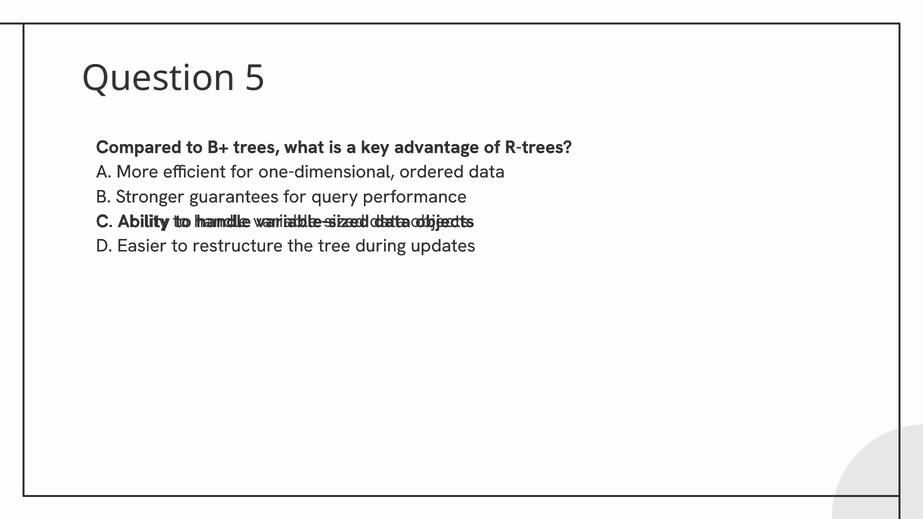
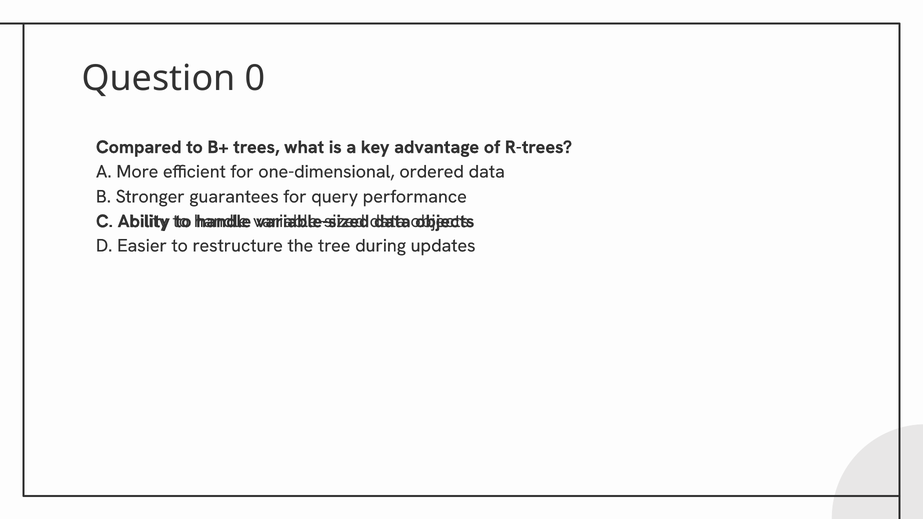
5: 5 -> 0 (255, 78)
